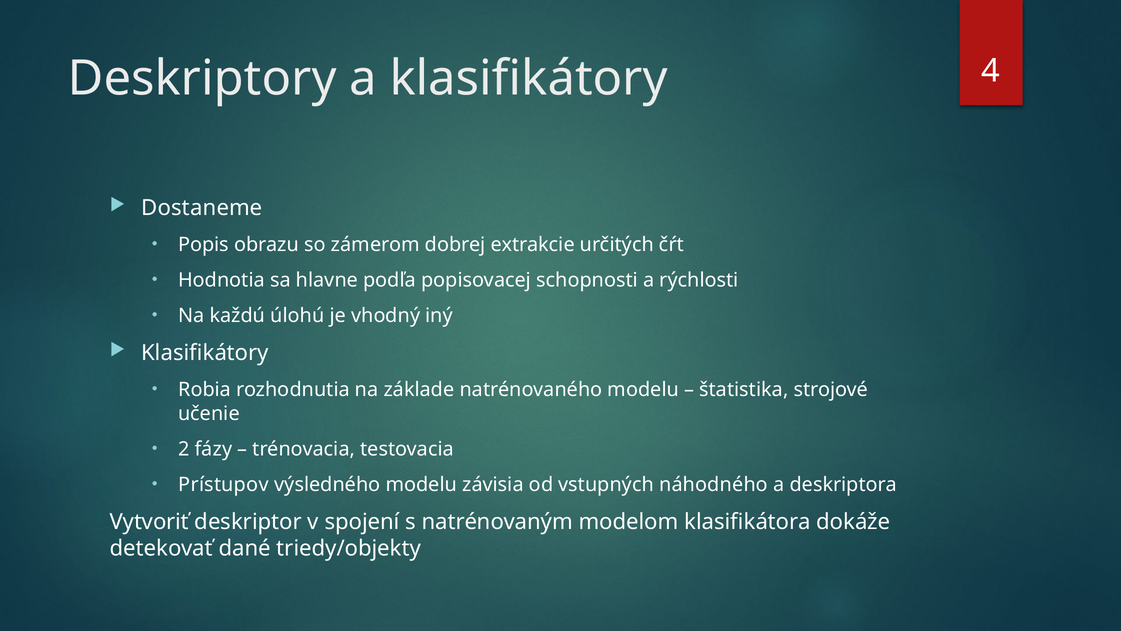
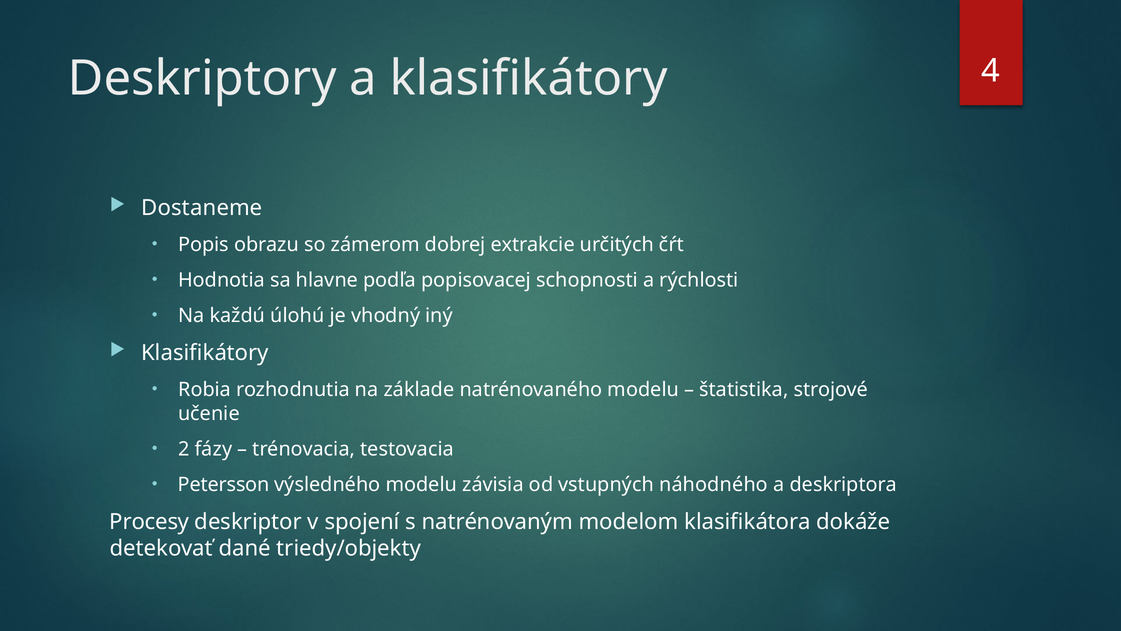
Prístupov: Prístupov -> Petersson (224, 484)
Vytvoriť: Vytvoriť -> Procesy (149, 521)
